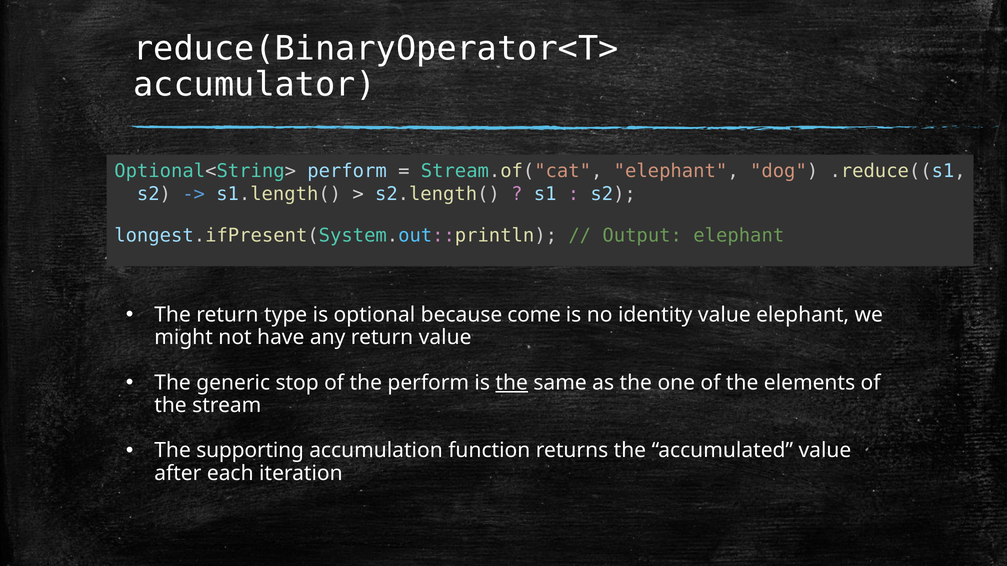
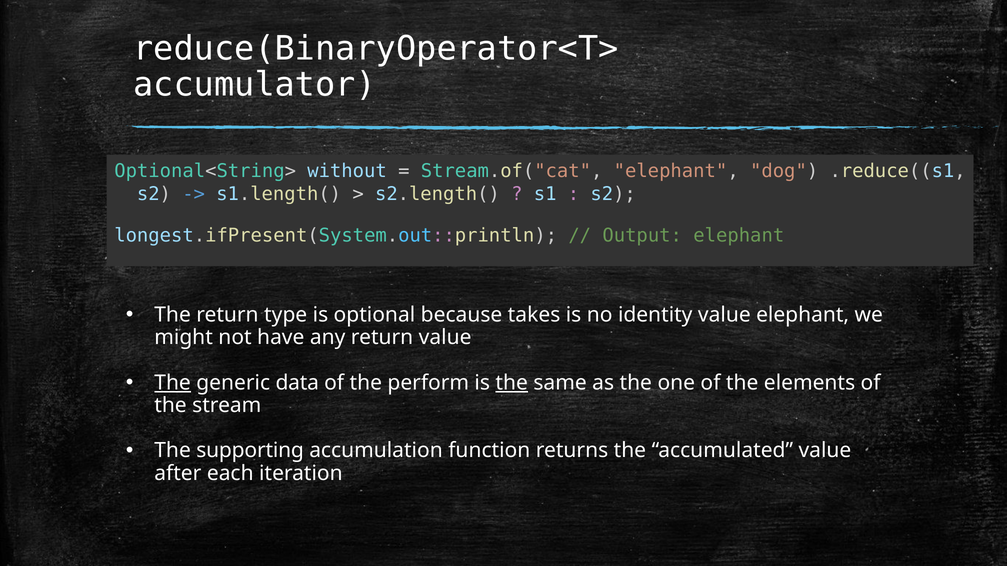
Optional<String> perform: perform -> without (347, 171)
come: come -> takes (534, 315)
The underline: none -> present (173, 383)
stop: stop -> data (297, 383)
